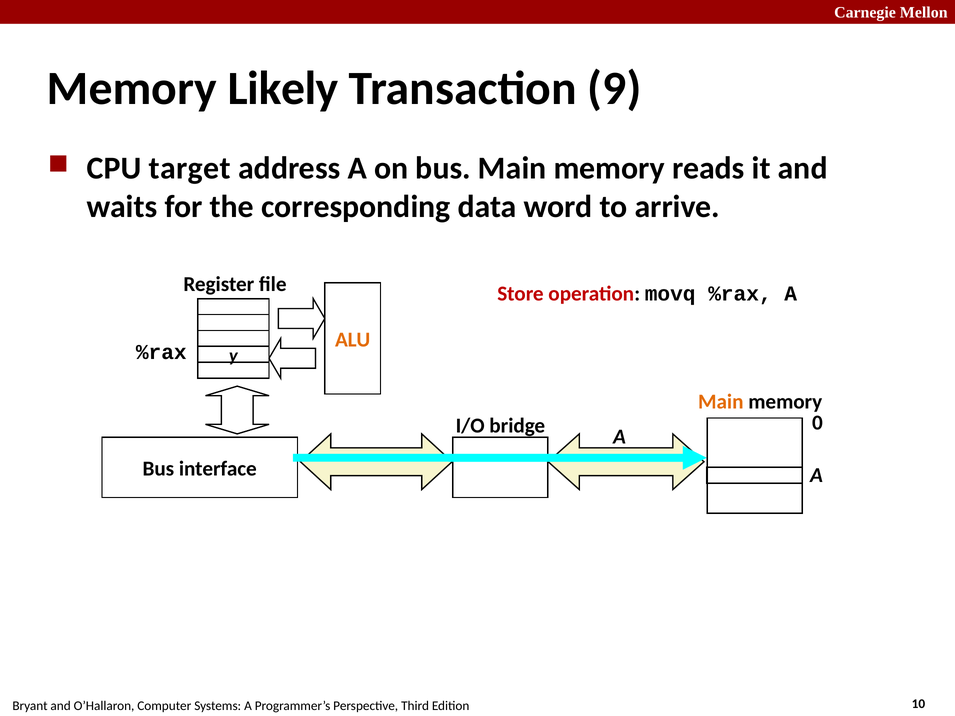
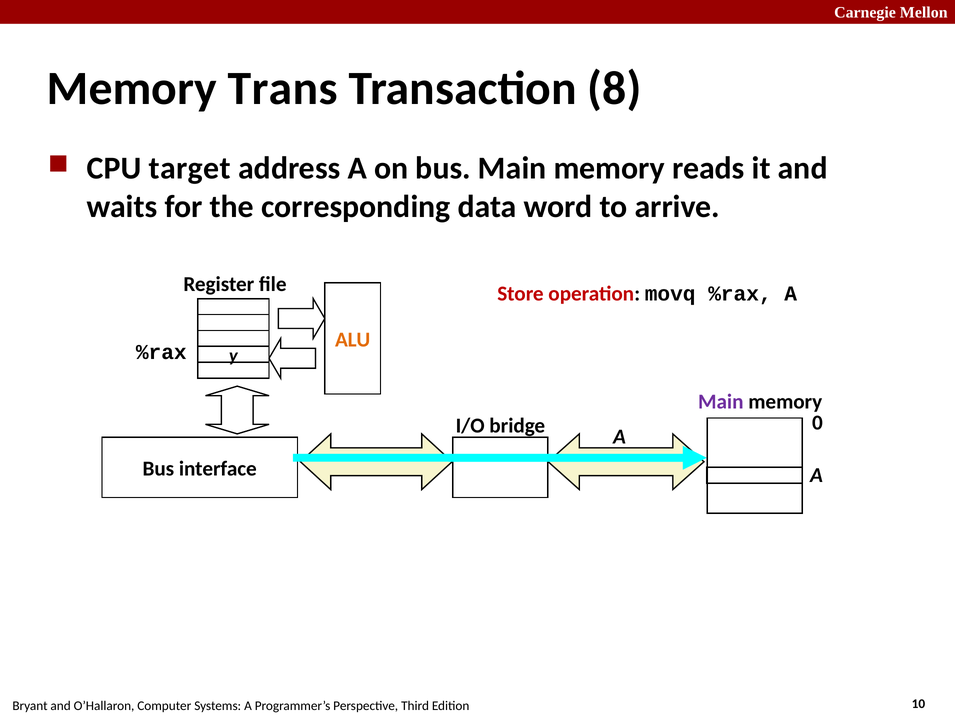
Likely: Likely -> Trans (283, 89)
9: 9 -> 8 (614, 89)
Main colour: orange -> purple (721, 402)
